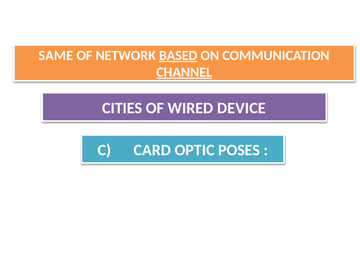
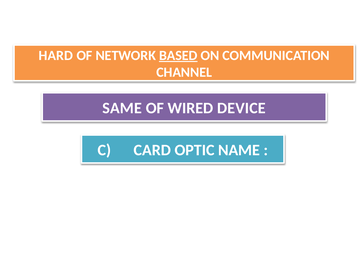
SAME: SAME -> HARD (56, 55)
CHANNEL underline: present -> none (184, 72)
CITIES: CITIES -> SAME (122, 108)
POSES: POSES -> NAME (239, 150)
